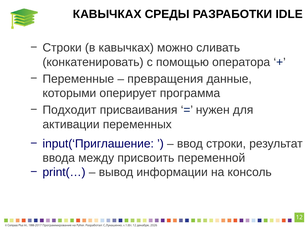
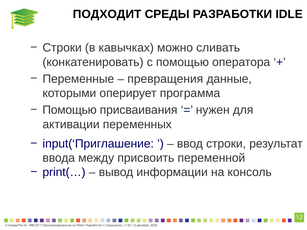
КАВЫЧКАХ: КАВЫЧКАХ -> ПОДХОДИТ (107, 14)
Подходит: Подходит -> Помощью (70, 110)
